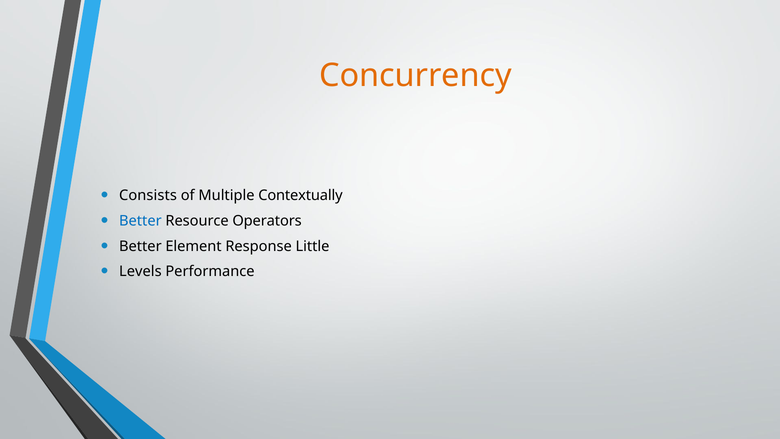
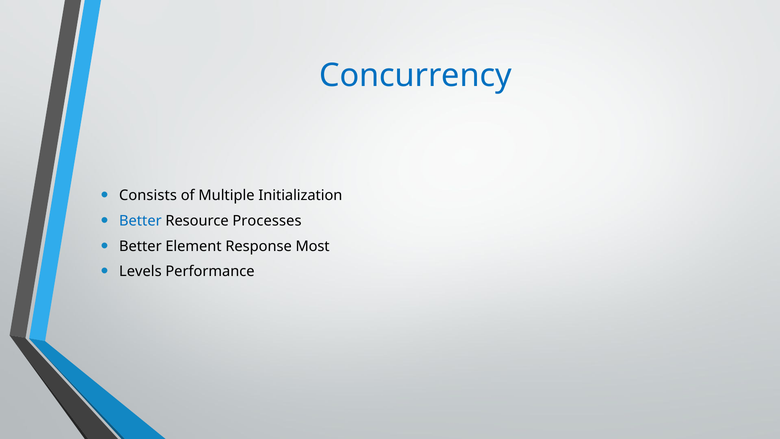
Concurrency colour: orange -> blue (415, 75)
Contextually: Contextually -> Initialization (300, 195)
Operators: Operators -> Processes (267, 221)
Little: Little -> Most (313, 246)
